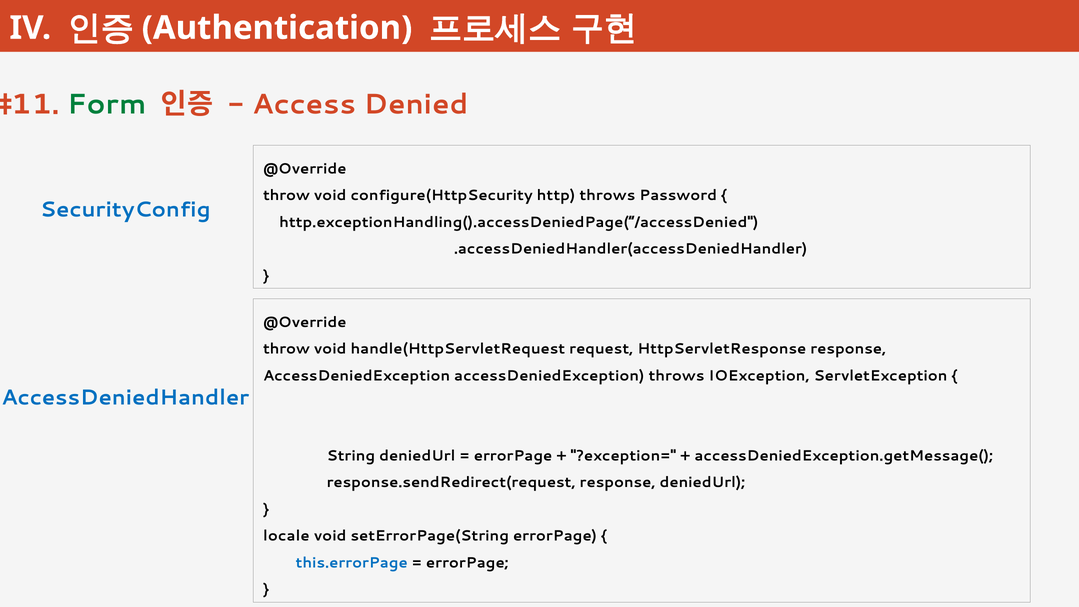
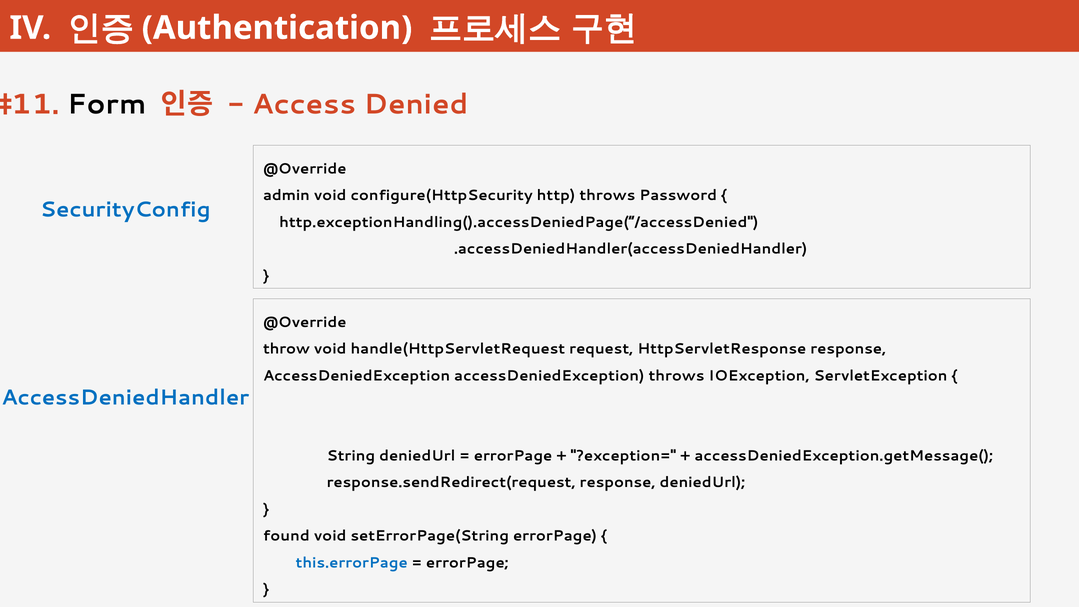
Form colour: green -> black (107, 105)
throw: throw -> admin (286, 195)
locale: locale -> found (286, 536)
